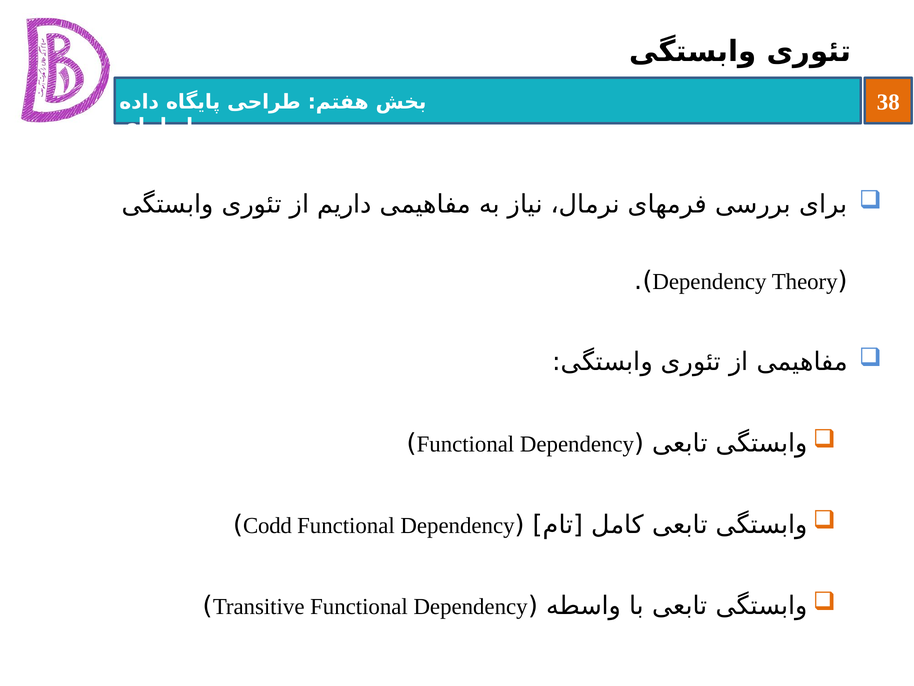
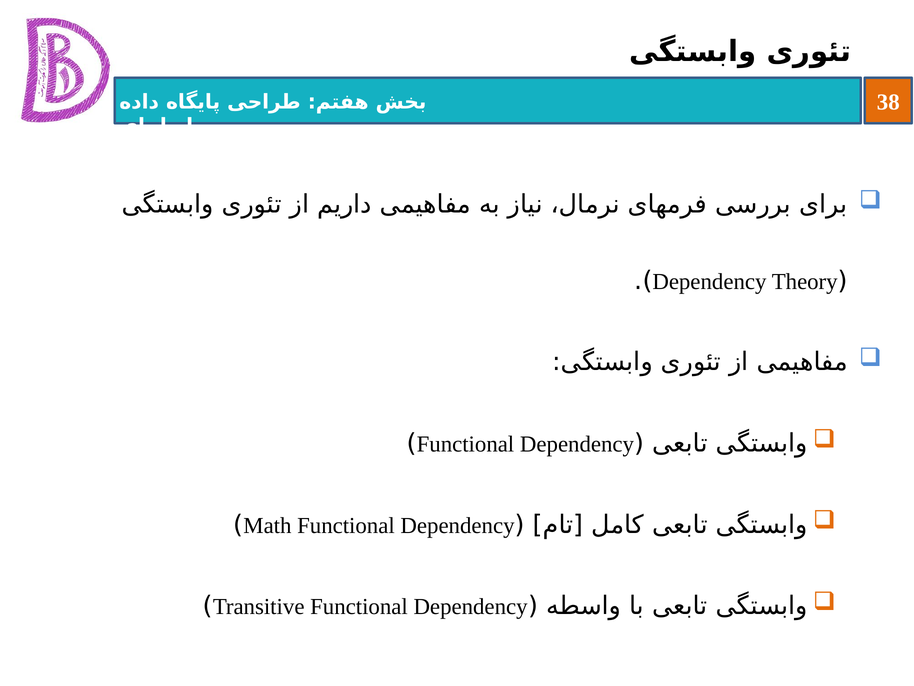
Codd: Codd -> Math (267, 525)
